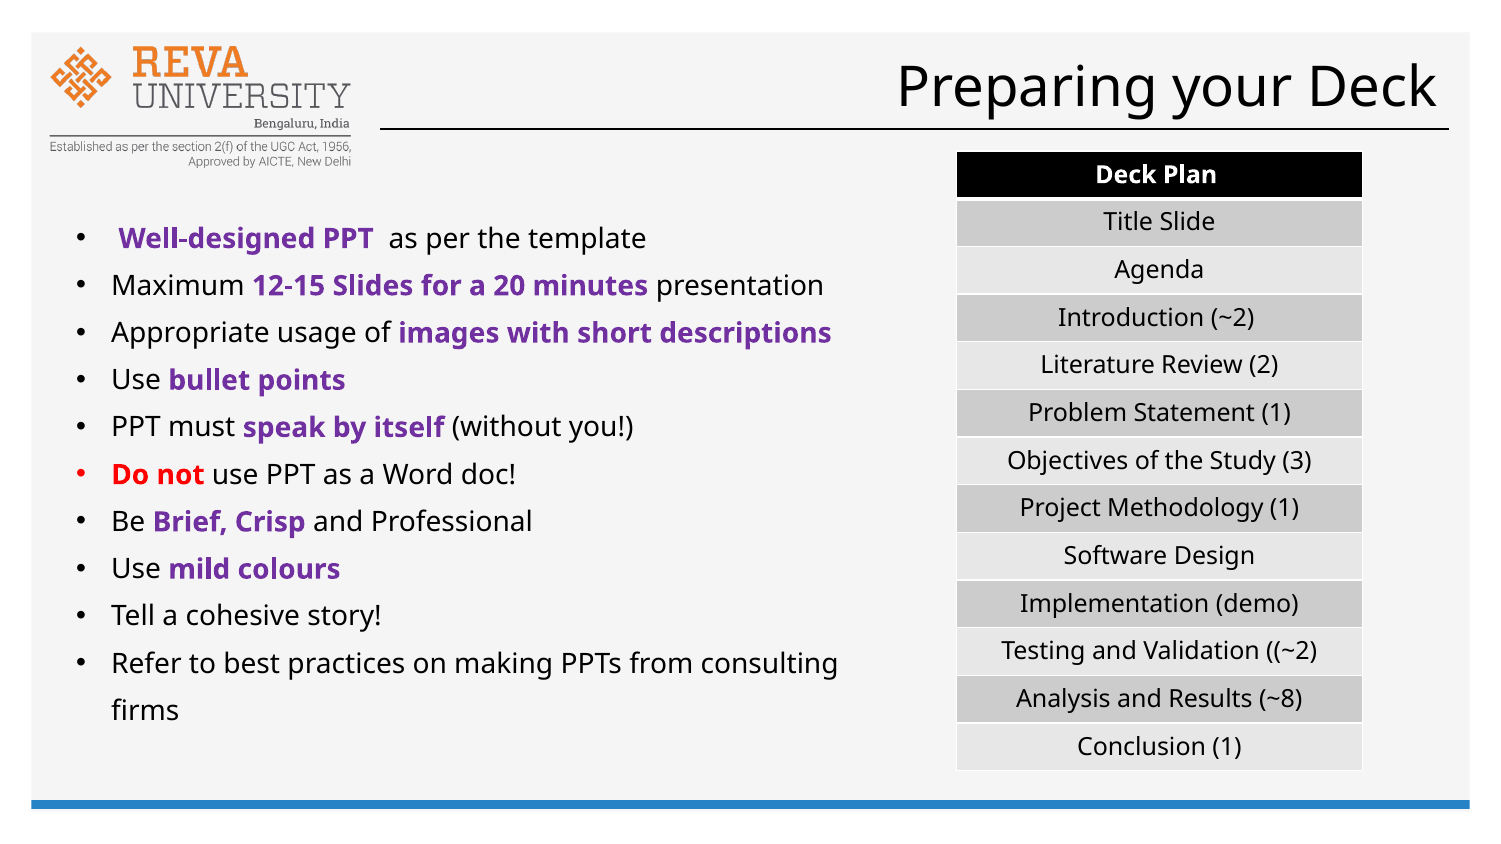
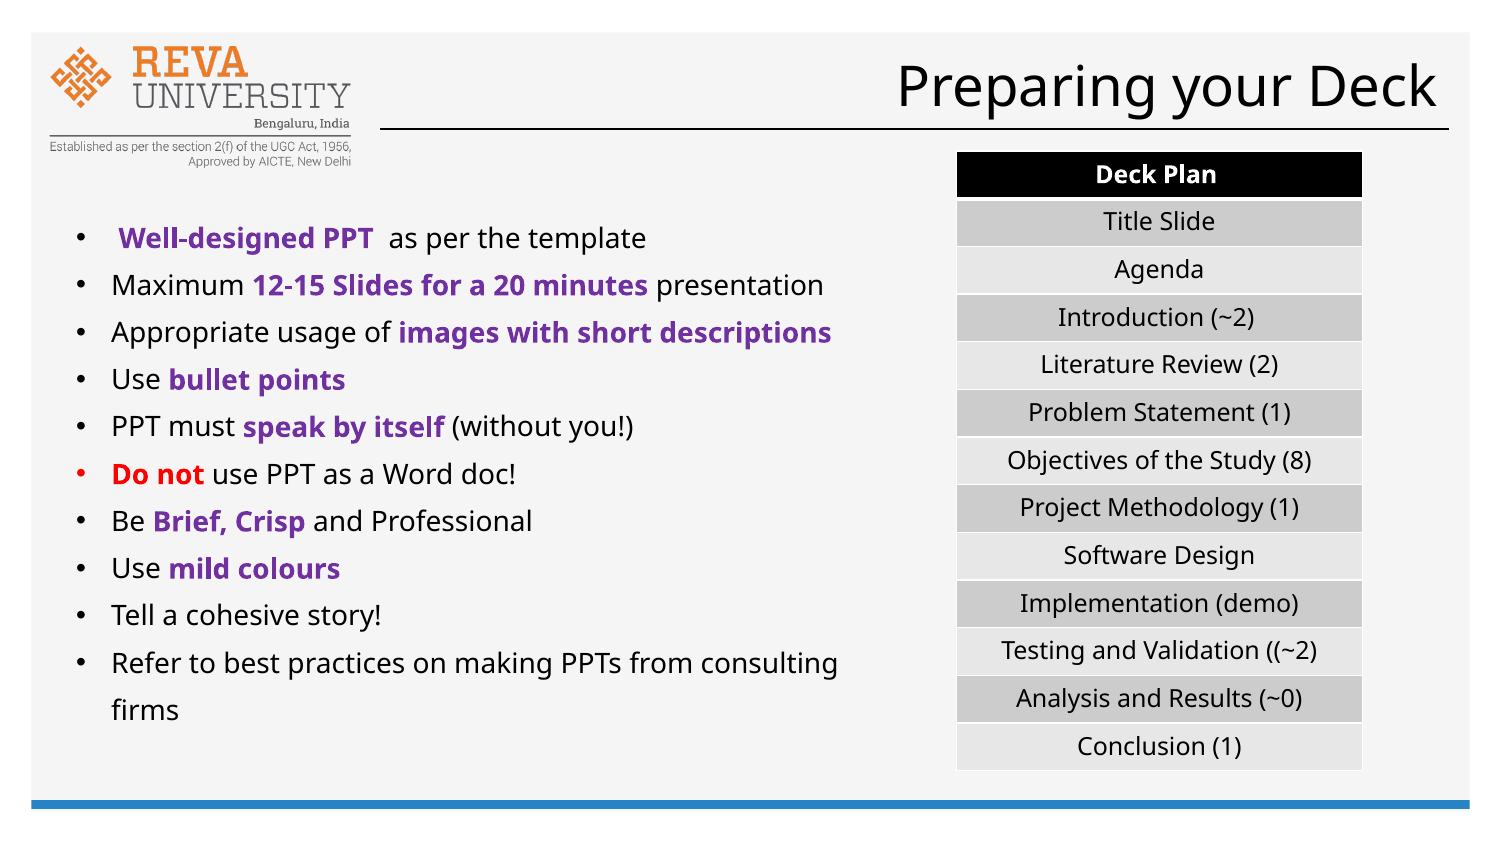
3: 3 -> 8 (1297, 461)
~8: ~8 -> ~0 (1281, 700)
